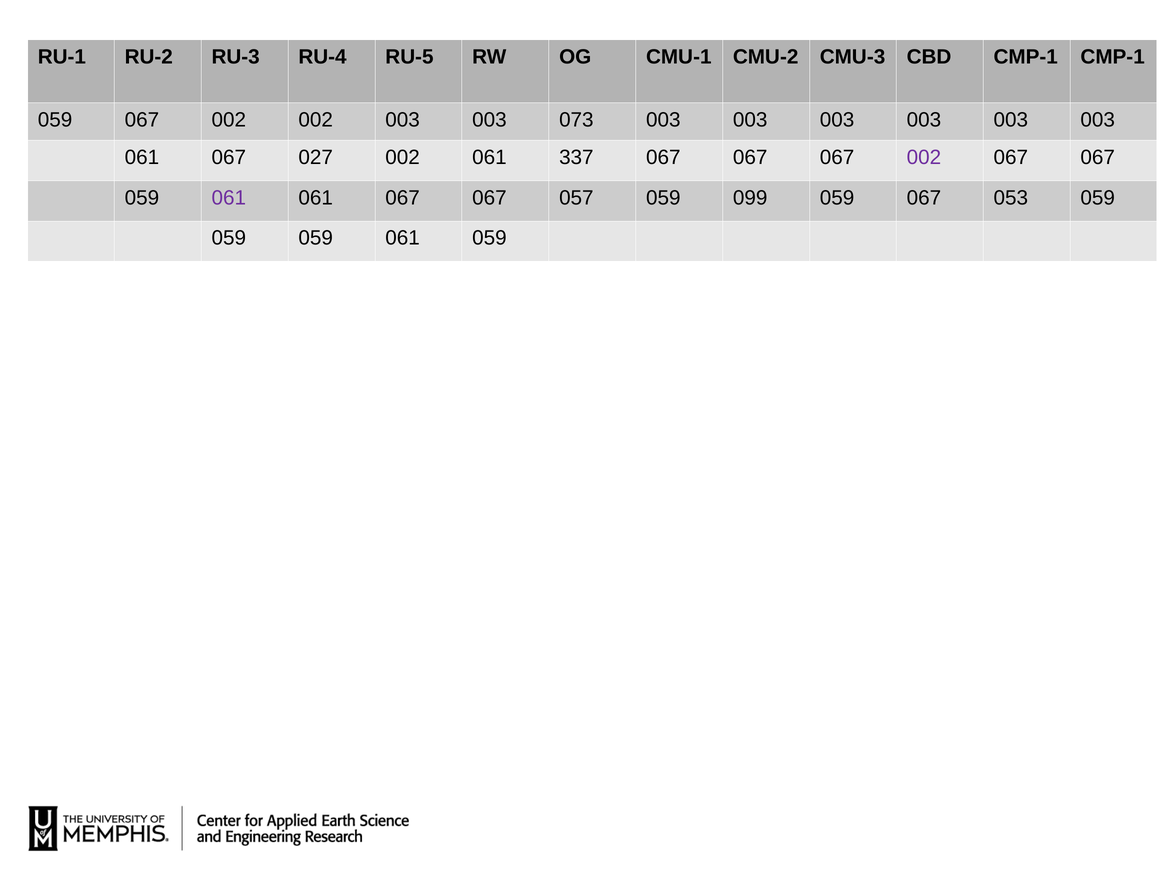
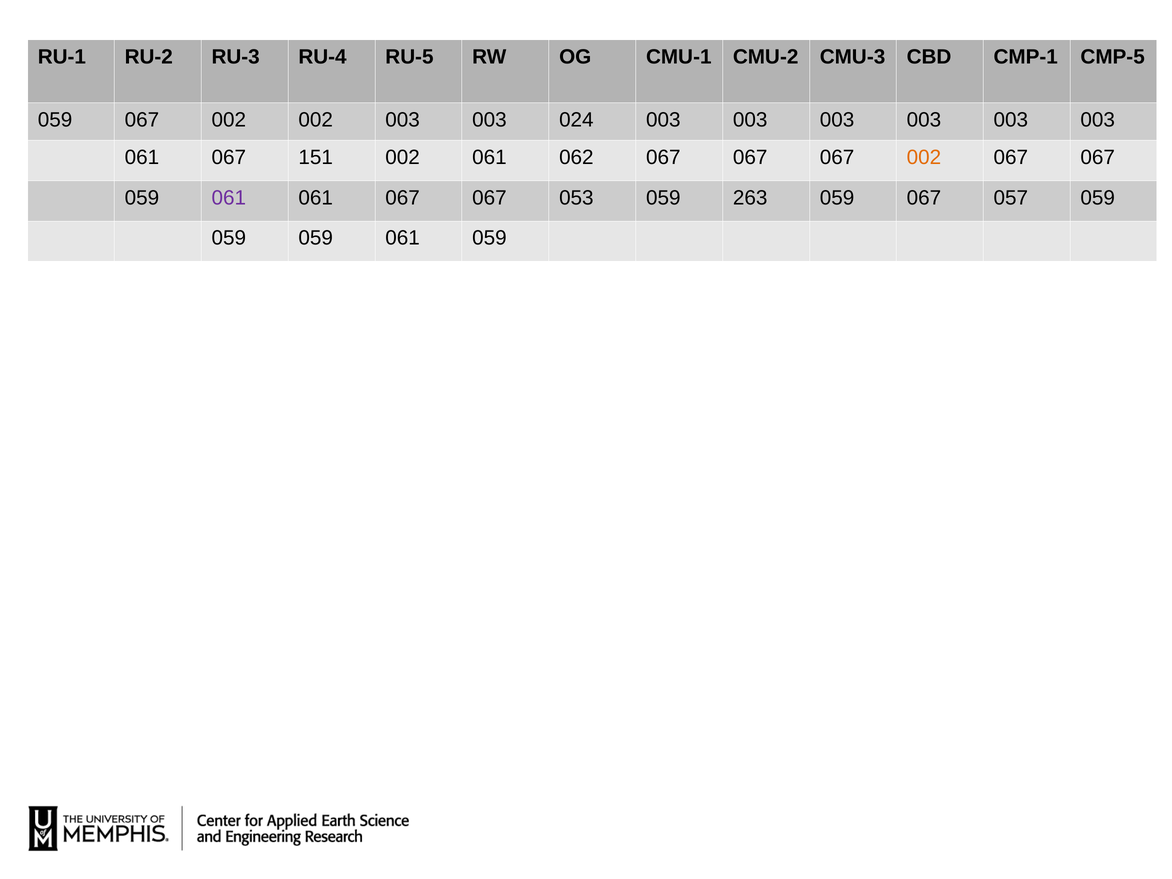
CMP-1 CMP-1: CMP-1 -> CMP-5 (1113, 57)
073: 073 -> 024 (576, 120)
027: 027 -> 151 (316, 157)
337: 337 -> 062 (576, 157)
002 colour: purple -> orange (924, 157)
057: 057 -> 053 (576, 198)
099: 099 -> 263 (750, 198)
053: 053 -> 057 (1011, 198)
